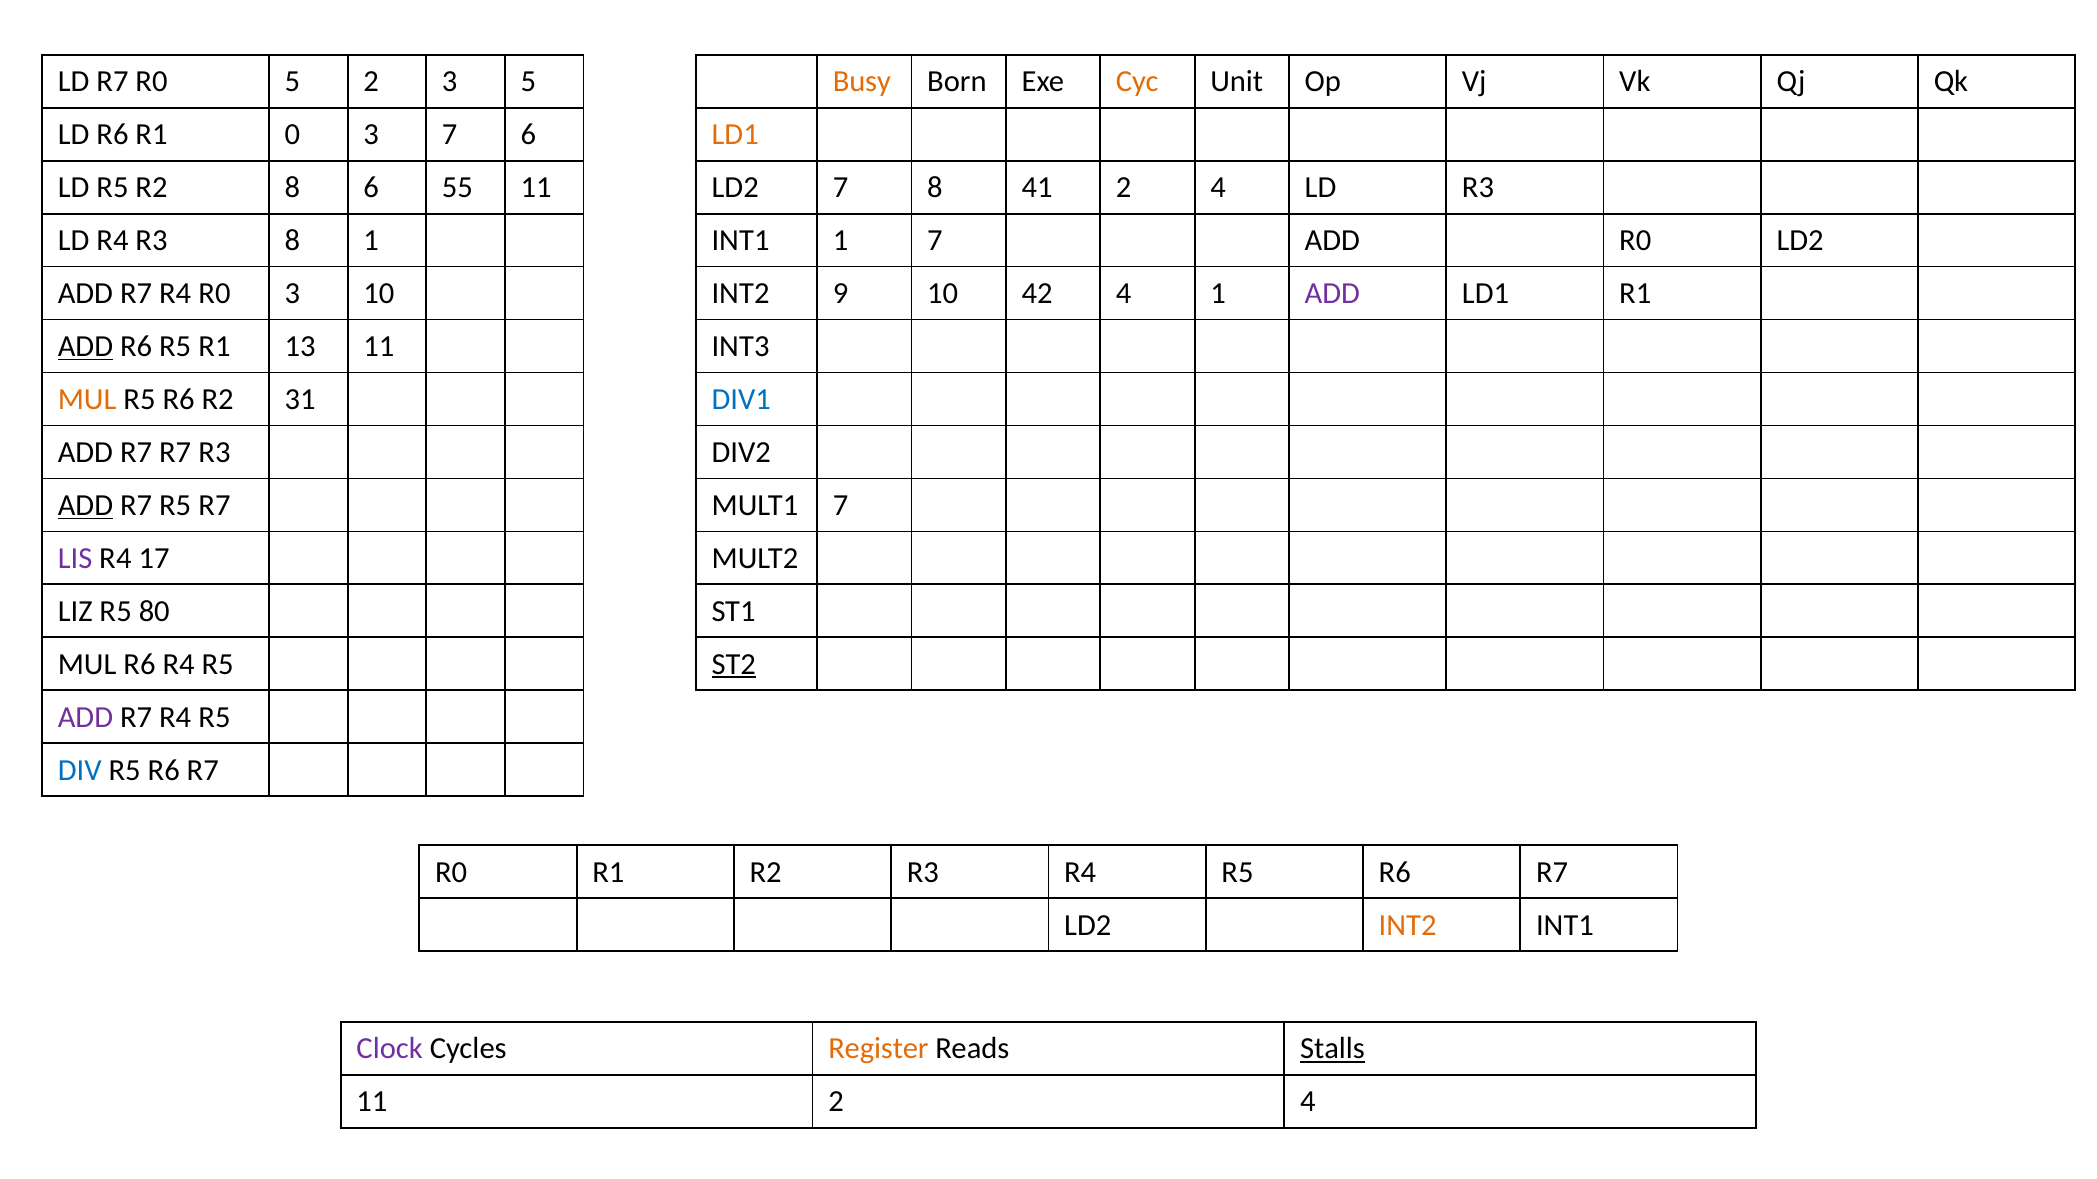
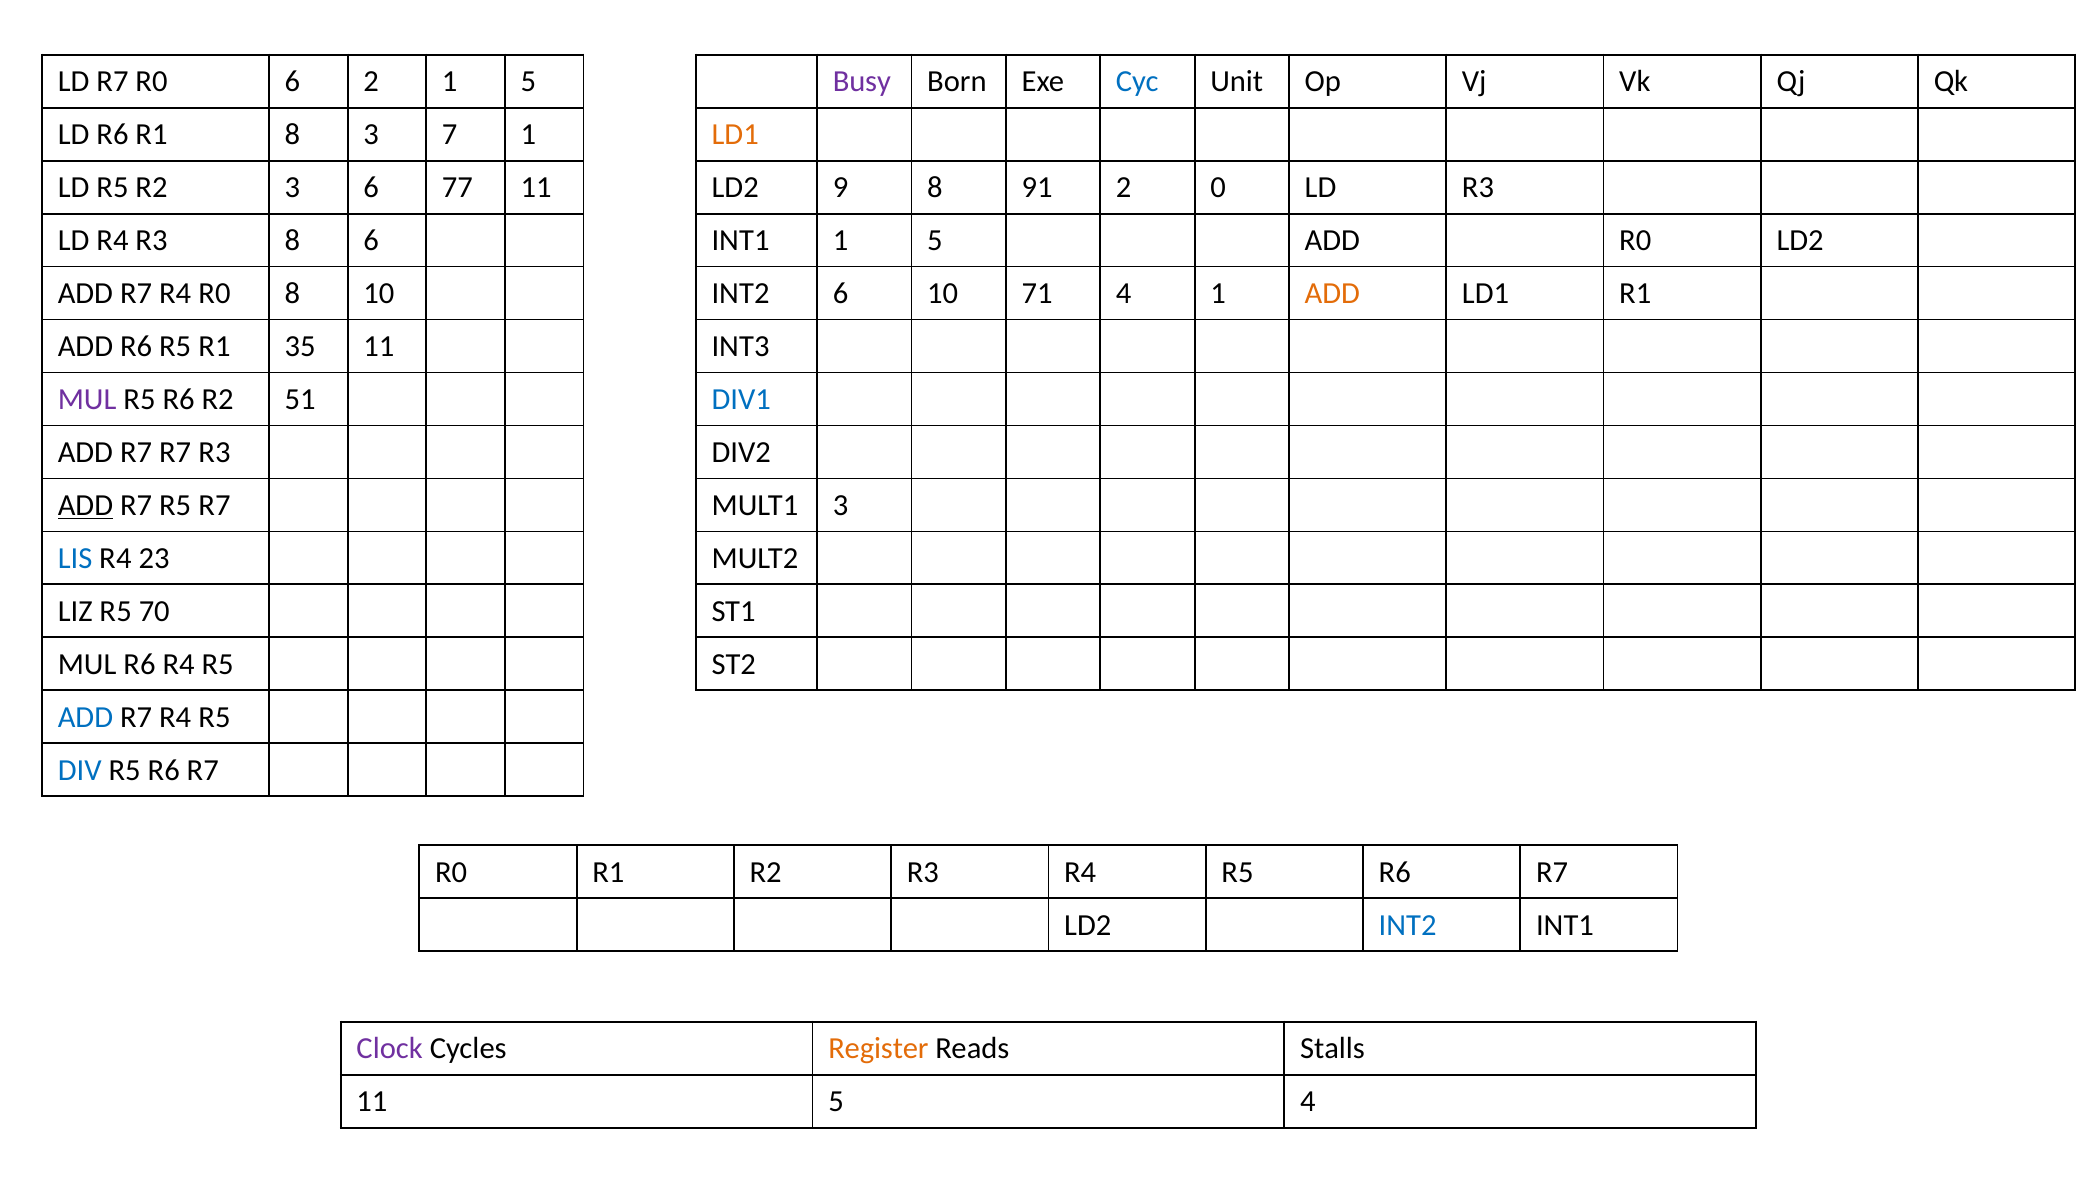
R0 5: 5 -> 6 (292, 82)
2 3: 3 -> 1 (450, 82)
Busy colour: orange -> purple (862, 82)
Cyc colour: orange -> blue (1137, 82)
R1 0: 0 -> 8 (292, 135)
7 6: 6 -> 1 (528, 135)
R2 8: 8 -> 3 (292, 188)
55: 55 -> 77 (457, 188)
LD2 7: 7 -> 9 (841, 188)
41: 41 -> 91 (1037, 188)
4: 4 -> 0 (1218, 188)
8 1: 1 -> 6 (371, 241)
INT1 1 7: 7 -> 5 (935, 241)
R0 3: 3 -> 8 (292, 294)
INT2 9: 9 -> 6 (841, 294)
42: 42 -> 71 (1037, 294)
ADD colour: purple -> orange (1332, 294)
ADD underline: present -> none (85, 347)
13: 13 -> 35 (300, 347)
MUL colour: orange -> purple (87, 400)
31: 31 -> 51 (300, 400)
MULT1 7: 7 -> 3 (841, 506)
LIS colour: purple -> blue (75, 559)
17: 17 -> 23 (154, 559)
80: 80 -> 70 (154, 612)
ST2 underline: present -> none (734, 665)
ADD colour: purple -> blue (85, 718)
INT2 colour: orange -> blue (1408, 926)
Stalls underline: present -> none (1332, 1049)
11 2: 2 -> 5 (836, 1102)
